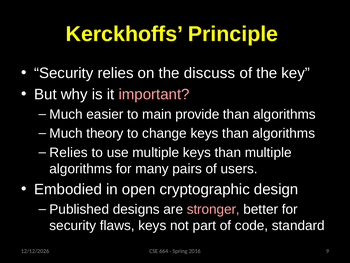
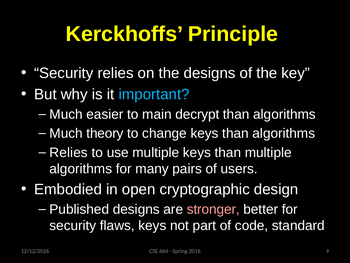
the discuss: discuss -> designs (210, 73)
important colour: pink -> light blue (154, 94)
provide: provide -> decrypt (197, 114)
